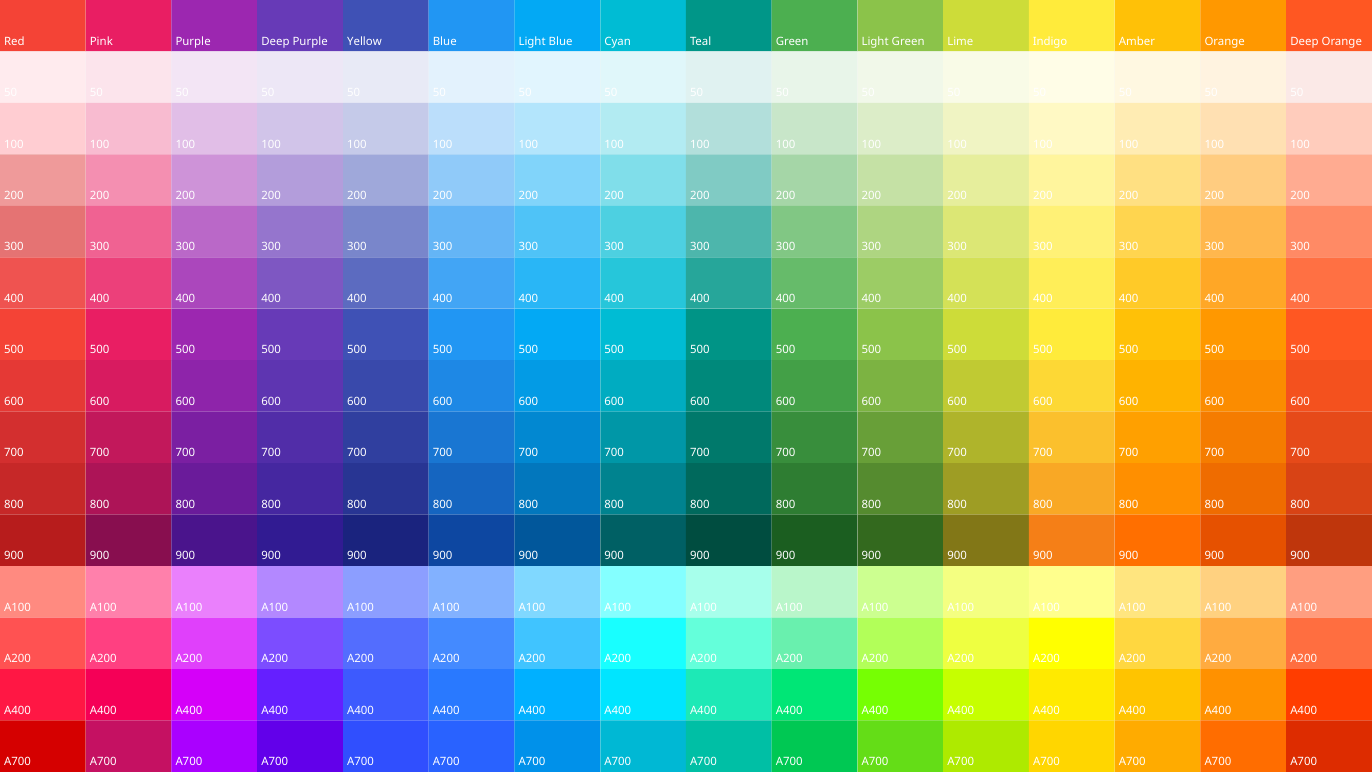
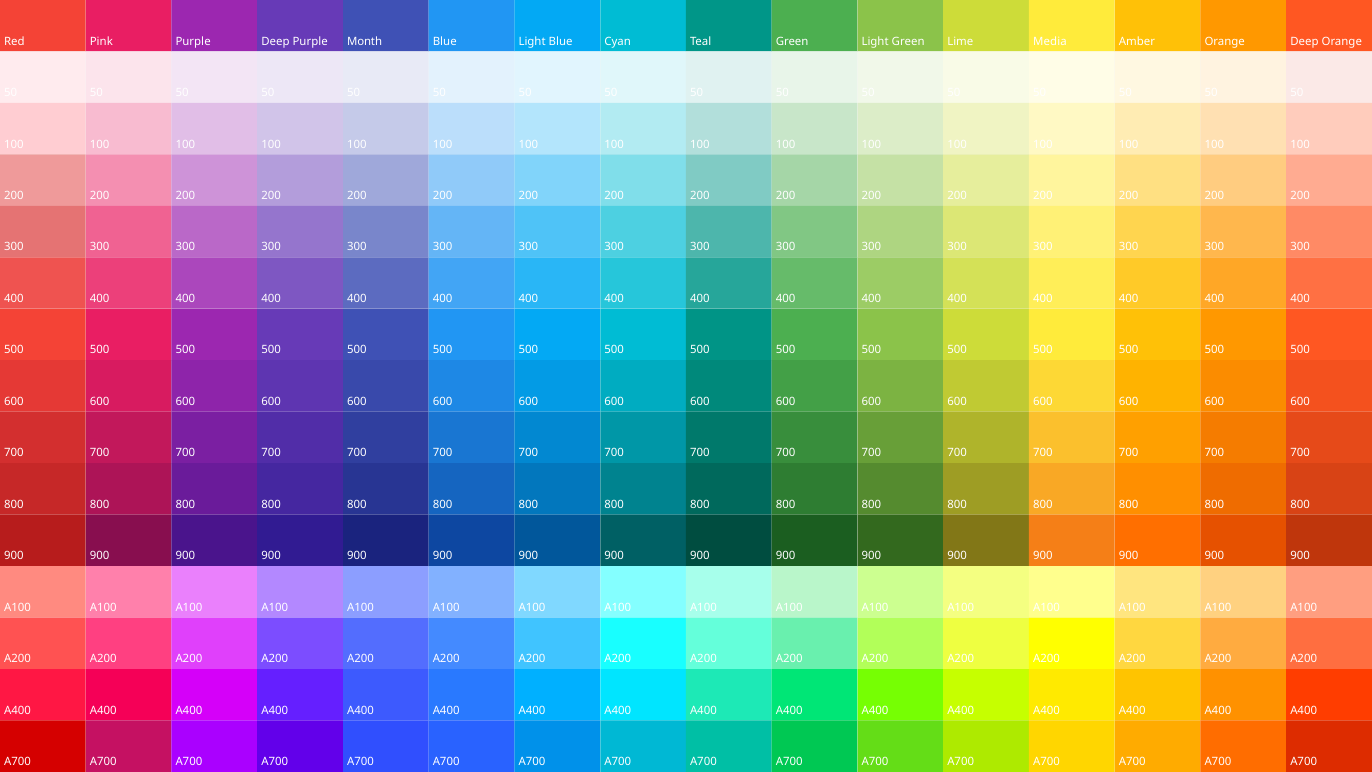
Yellow: Yellow -> Month (365, 41)
Indigo: Indigo -> Media (1050, 41)
